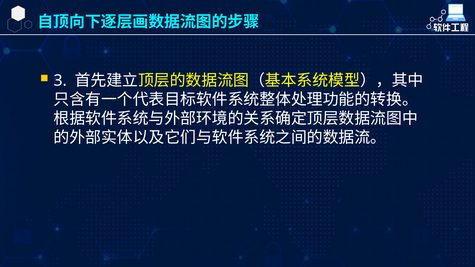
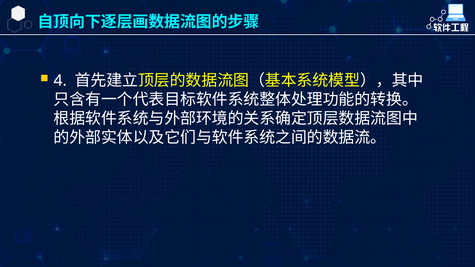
3: 3 -> 4 (60, 81)
